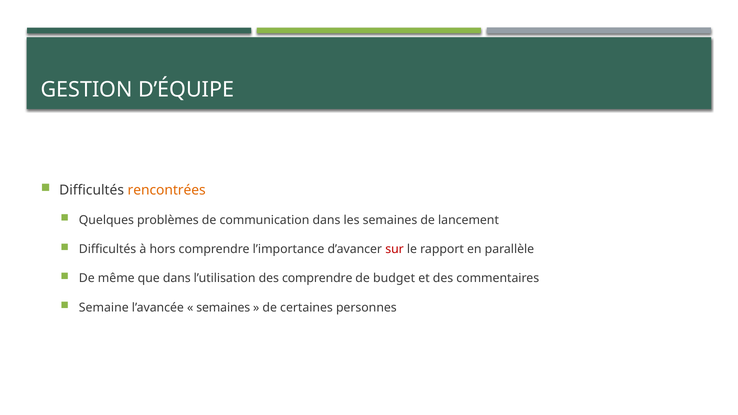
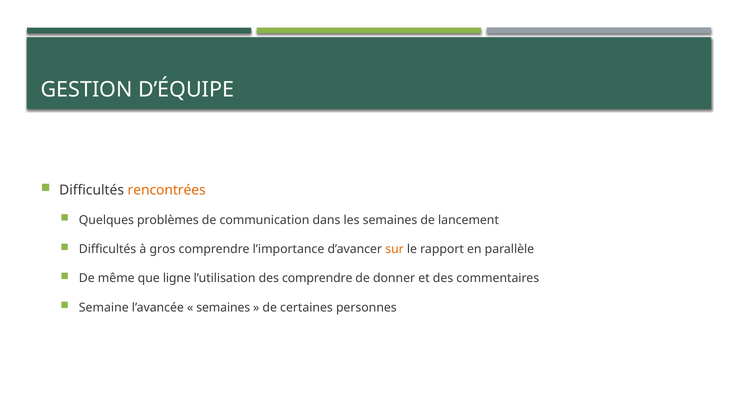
hors: hors -> gros (162, 249)
sur colour: red -> orange (395, 249)
que dans: dans -> ligne (177, 278)
budget: budget -> donner (394, 278)
